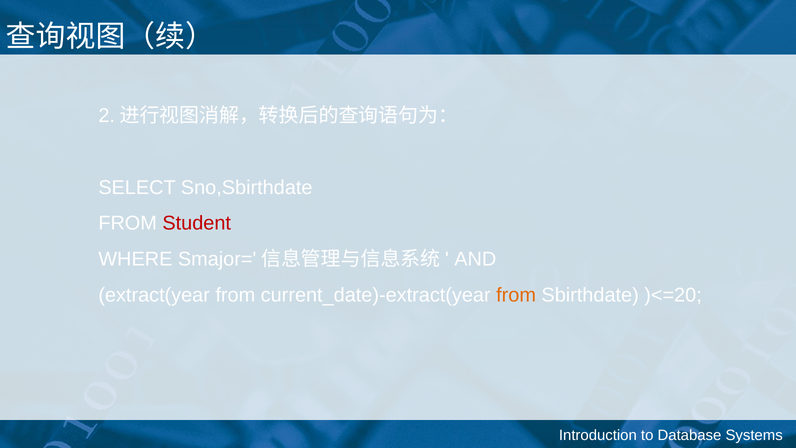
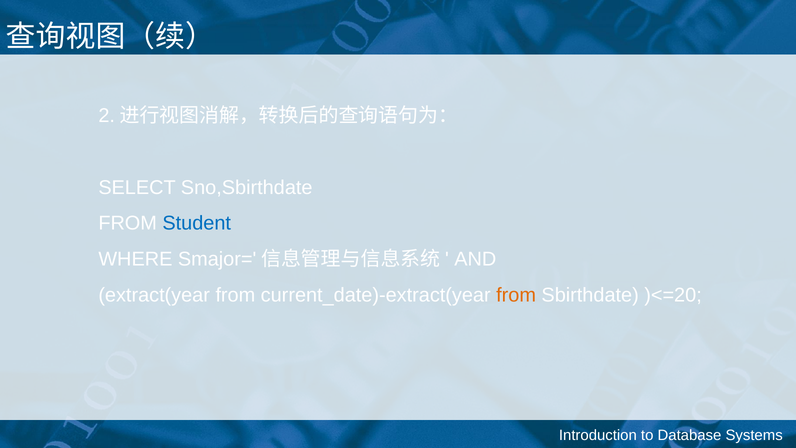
Student colour: red -> blue (197, 223)
